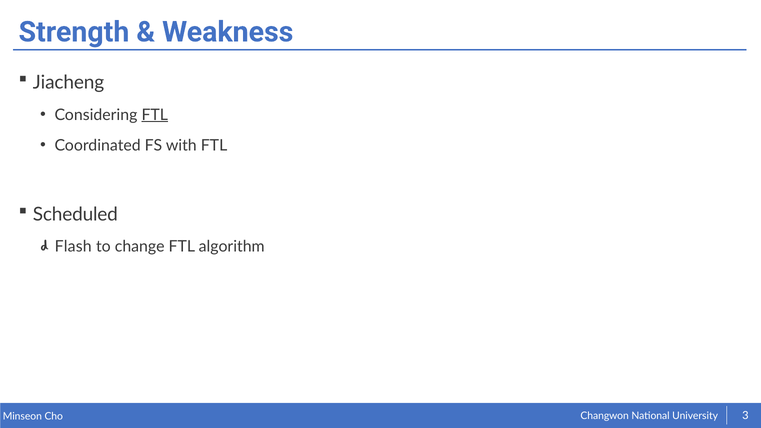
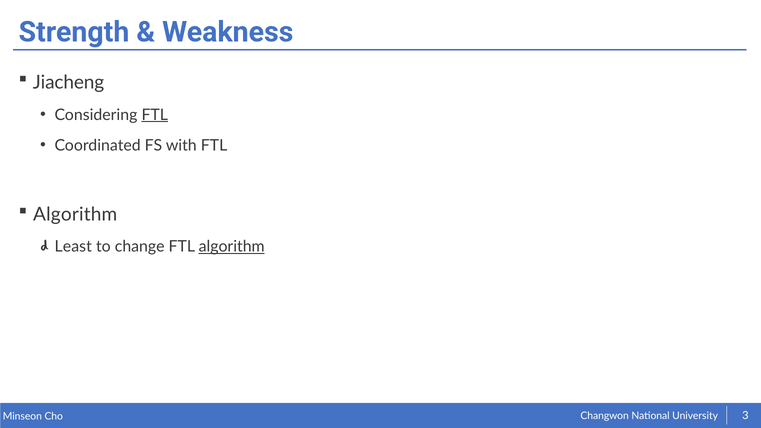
Scheduled: Scheduled -> Algorithm (75, 214)
Flash: Flash -> Least (73, 247)
algorithm underline: none -> present (232, 247)
